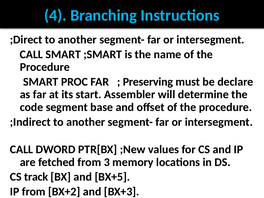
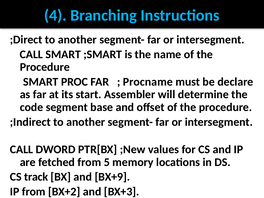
Preserving: Preserving -> Procname (148, 82)
3: 3 -> 5 (107, 162)
BX+5: BX+5 -> BX+9 (112, 177)
